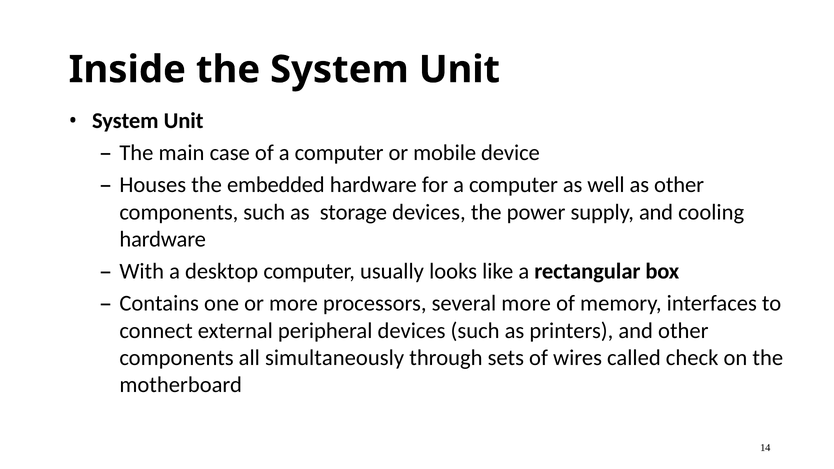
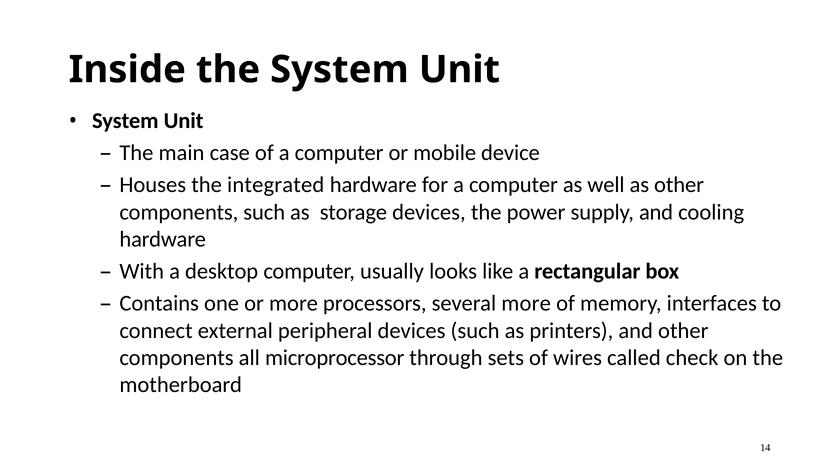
embedded: embedded -> integrated (276, 185)
simultaneously: simultaneously -> microprocessor (335, 358)
